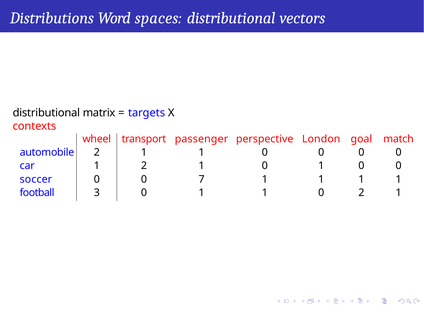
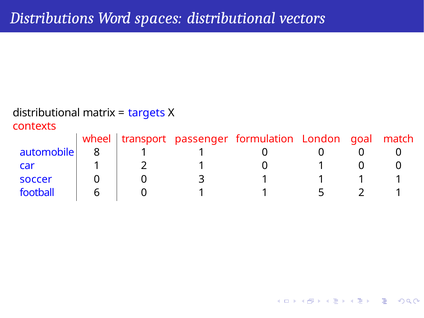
perspective: perspective -> formulation (265, 139)
automobile 2: 2 -> 8 (97, 152)
0 7: 7 -> 3 (202, 179)
3: 3 -> 6 (97, 193)
0 1 1 0: 0 -> 5 (321, 193)
